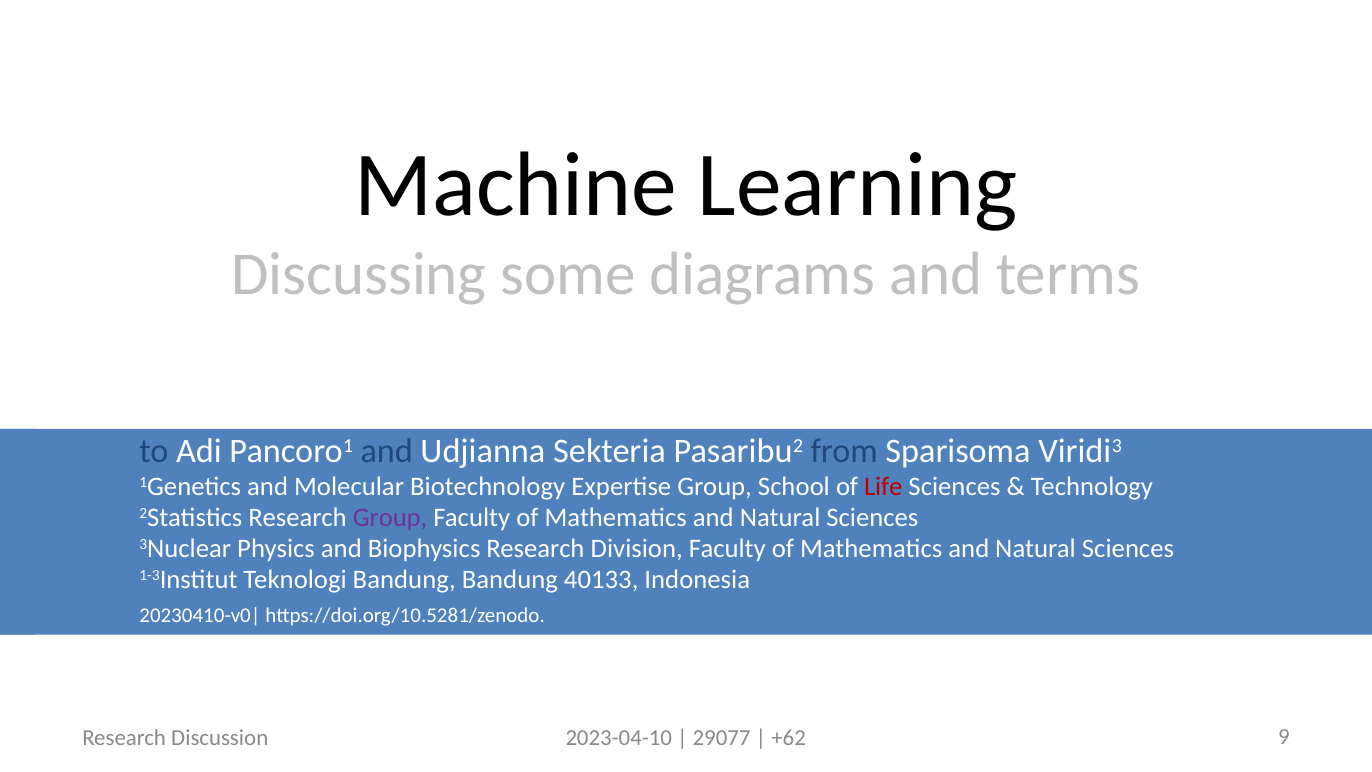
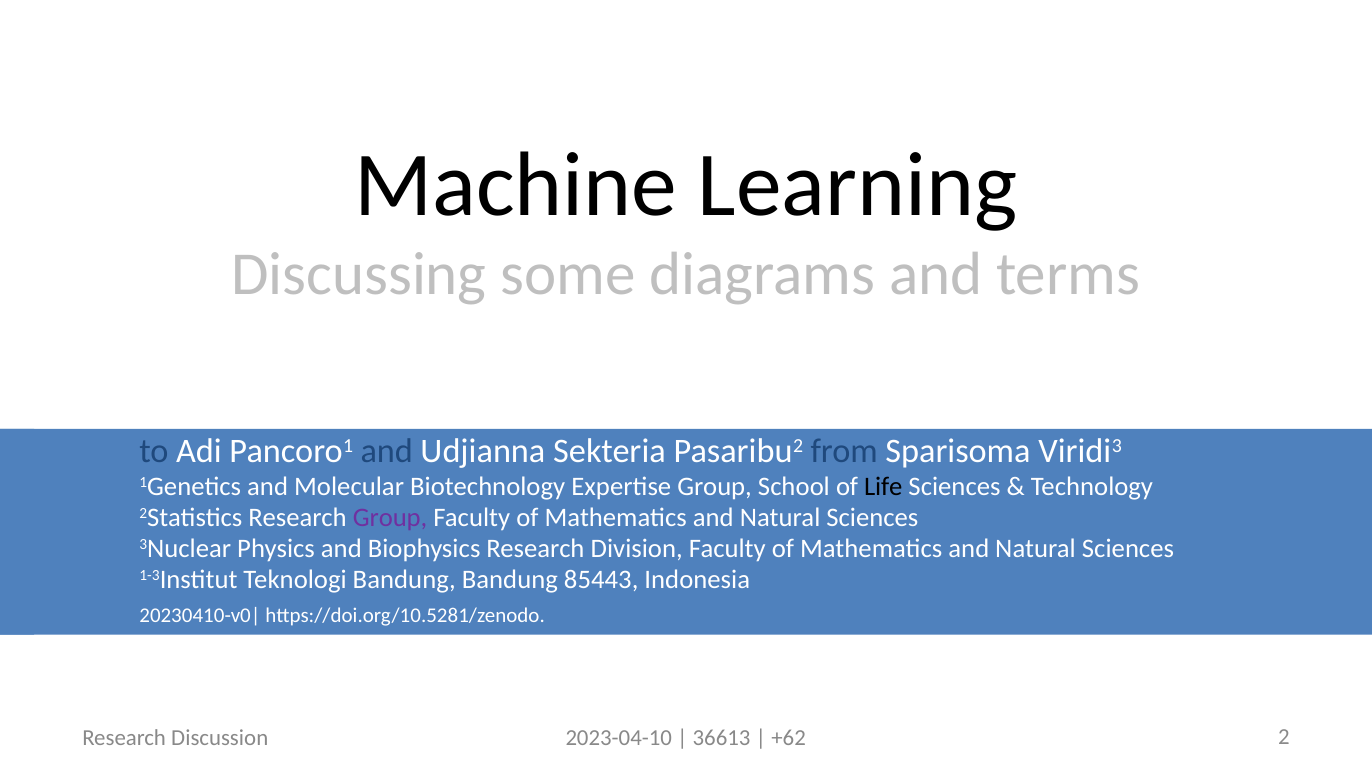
Life colour: red -> black (883, 486)
40133: 40133 -> 85443 (601, 579)
29077: 29077 -> 36613 (722, 737)
9: 9 -> 2 (1284, 737)
